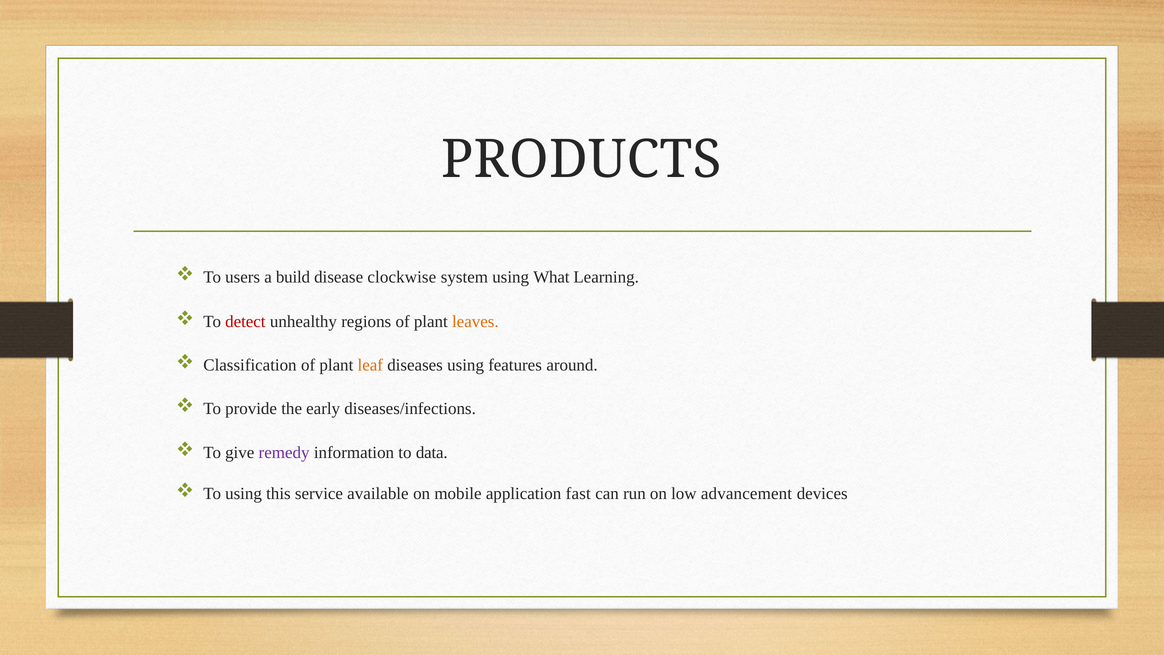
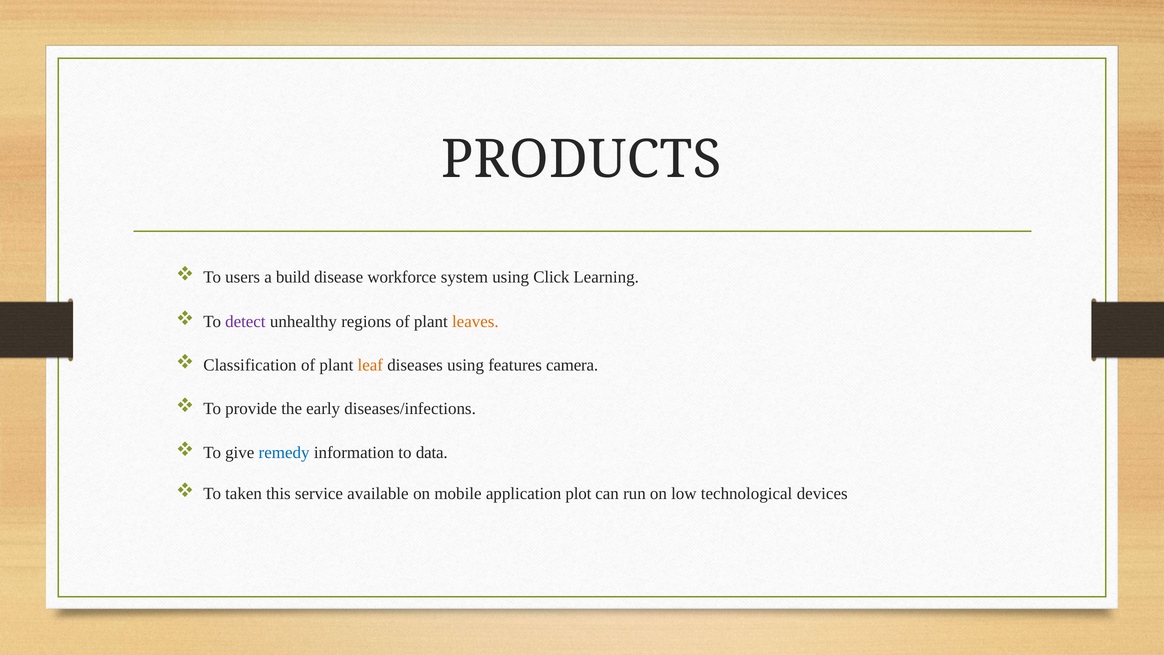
clockwise: clockwise -> workforce (402, 277)
What: What -> Click (551, 277)
detect colour: red -> purple (245, 321)
around: around -> camera (572, 365)
remedy colour: purple -> blue (284, 453)
To using: using -> taken (244, 493)
fast: fast -> plot (578, 493)
advancement: advancement -> technological (747, 493)
